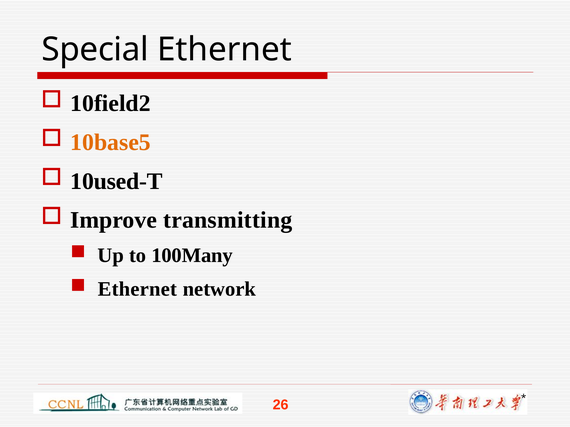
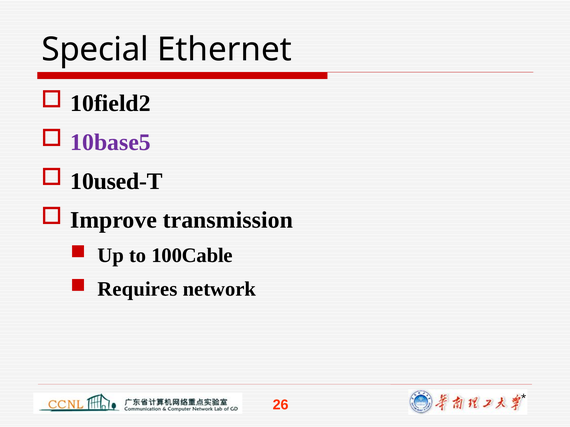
10base5 colour: orange -> purple (111, 142)
transmitting: transmitting -> transmission (228, 220)
100Many: 100Many -> 100Cable (192, 256)
Ethernet: Ethernet -> Requires (138, 290)
